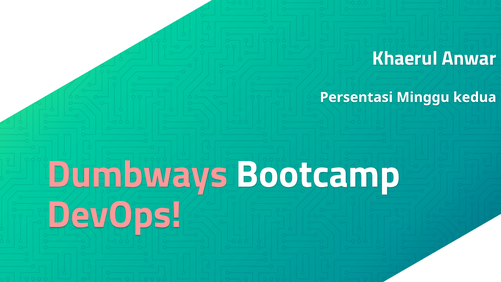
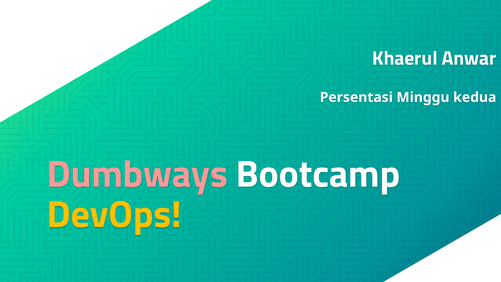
DevOps colour: pink -> yellow (114, 215)
